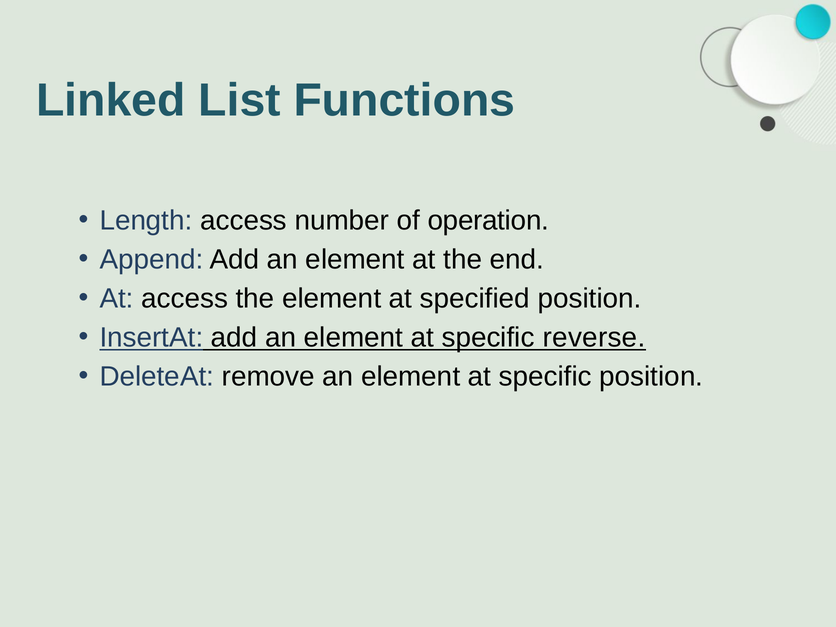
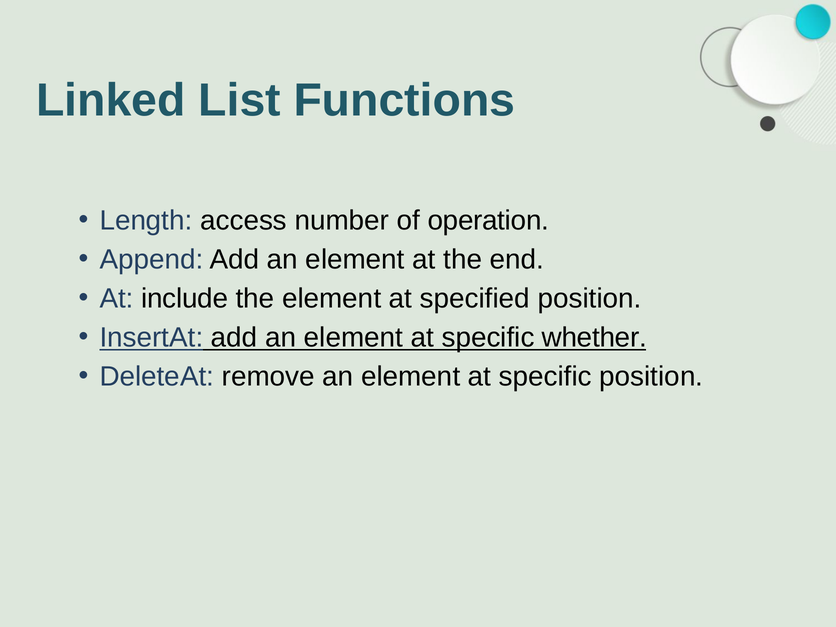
At access: access -> include (185, 298)
reverse: reverse -> whether (594, 337)
